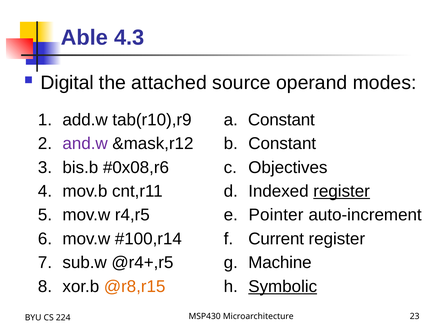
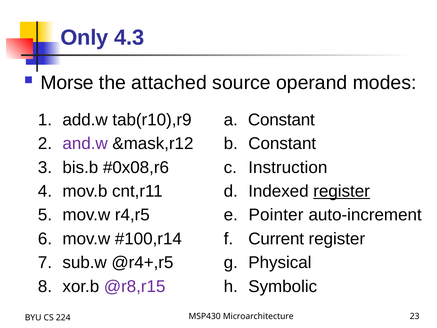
Able: Able -> Only (84, 38)
Digital: Digital -> Morse (67, 83)
Objectives: Objectives -> Instruction (288, 167)
Machine: Machine -> Physical (280, 263)
@r8,r15 colour: orange -> purple (135, 286)
Symbolic underline: present -> none (283, 286)
